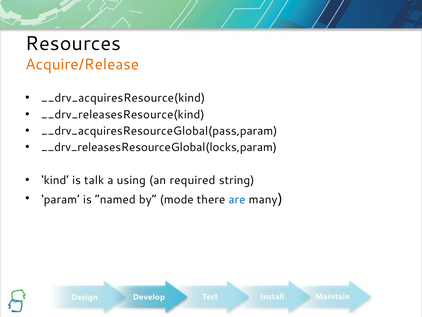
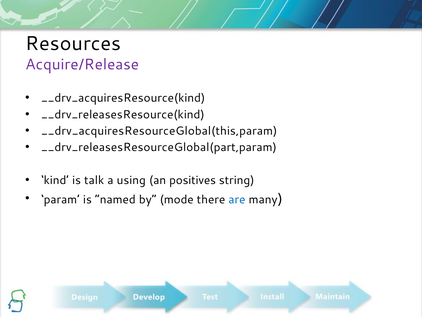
Acquire/Release colour: orange -> purple (82, 64)
__drv_acquiresResourceGlobal(pass,param: __drv_acquiresResourceGlobal(pass,param -> __drv_acquiresResourceGlobal(this,param (159, 131)
__drv_releasesResourceGlobal(locks,param: __drv_releasesResourceGlobal(locks,param -> __drv_releasesResourceGlobal(part,param (159, 147)
required: required -> positives (193, 180)
